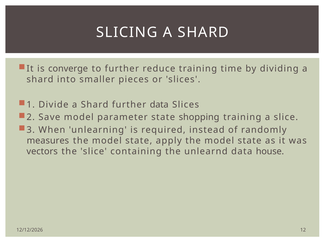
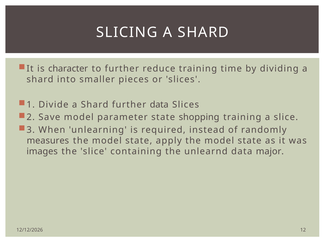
converge: converge -> character (68, 69)
vectors: vectors -> images (42, 152)
house: house -> major (270, 152)
